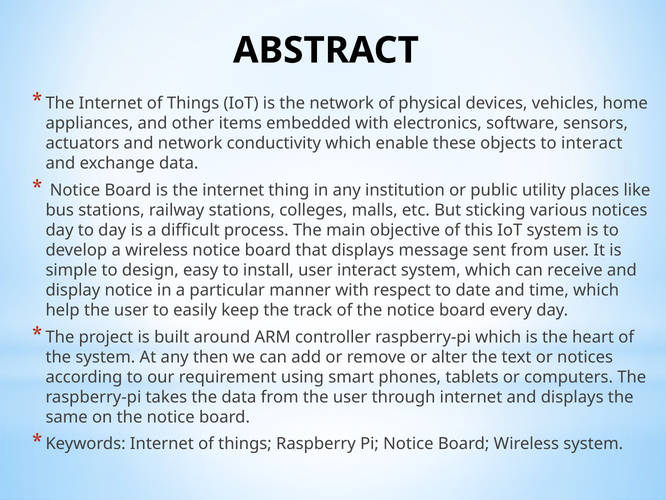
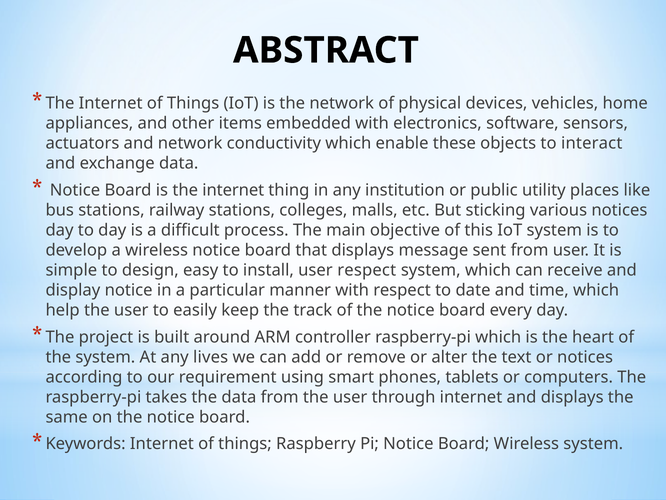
user interact: interact -> respect (367, 270)
then: then -> lives (211, 357)
